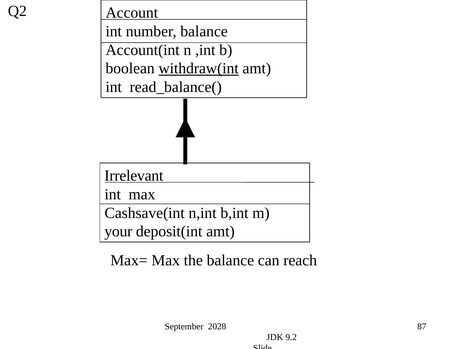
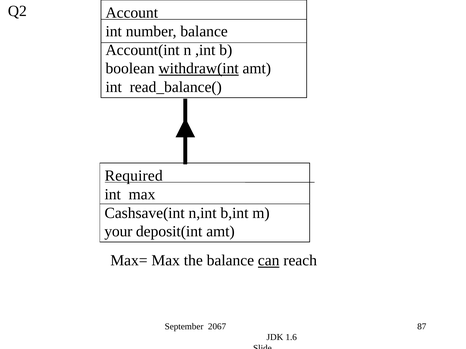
Irrelevant: Irrelevant -> Required (134, 176)
can underline: none -> present (269, 261)
2028: 2028 -> 2067 (217, 327)
9.2: 9.2 -> 1.6 (291, 338)
